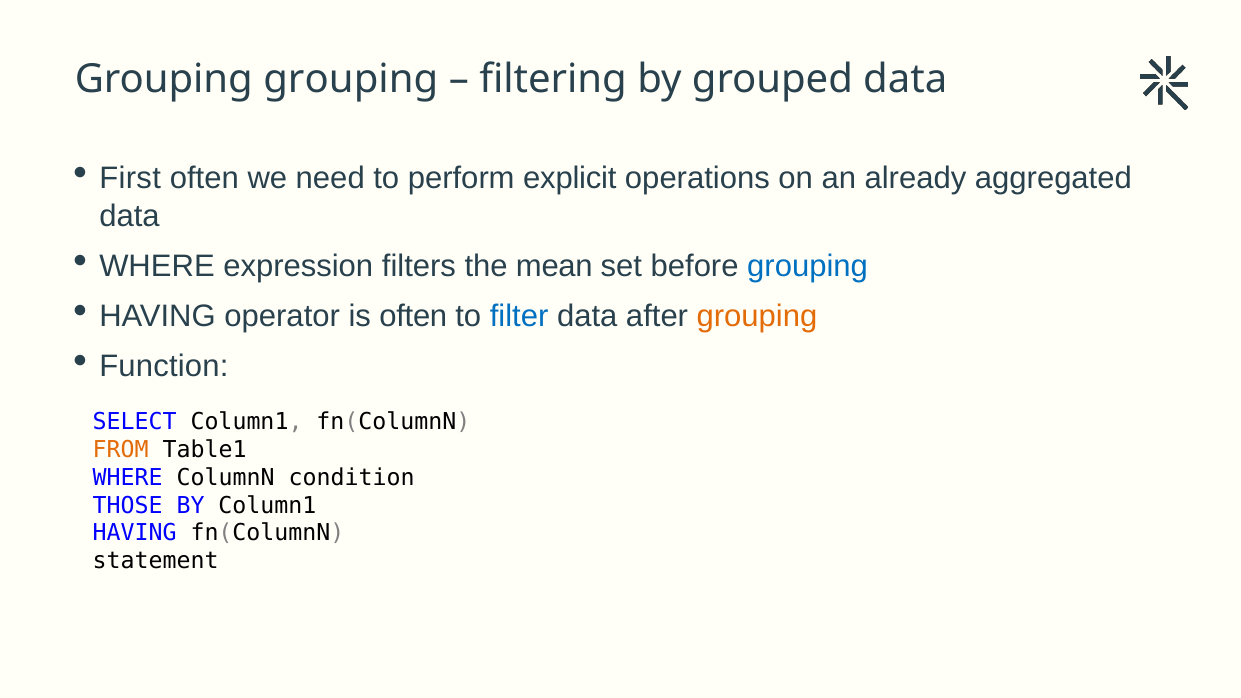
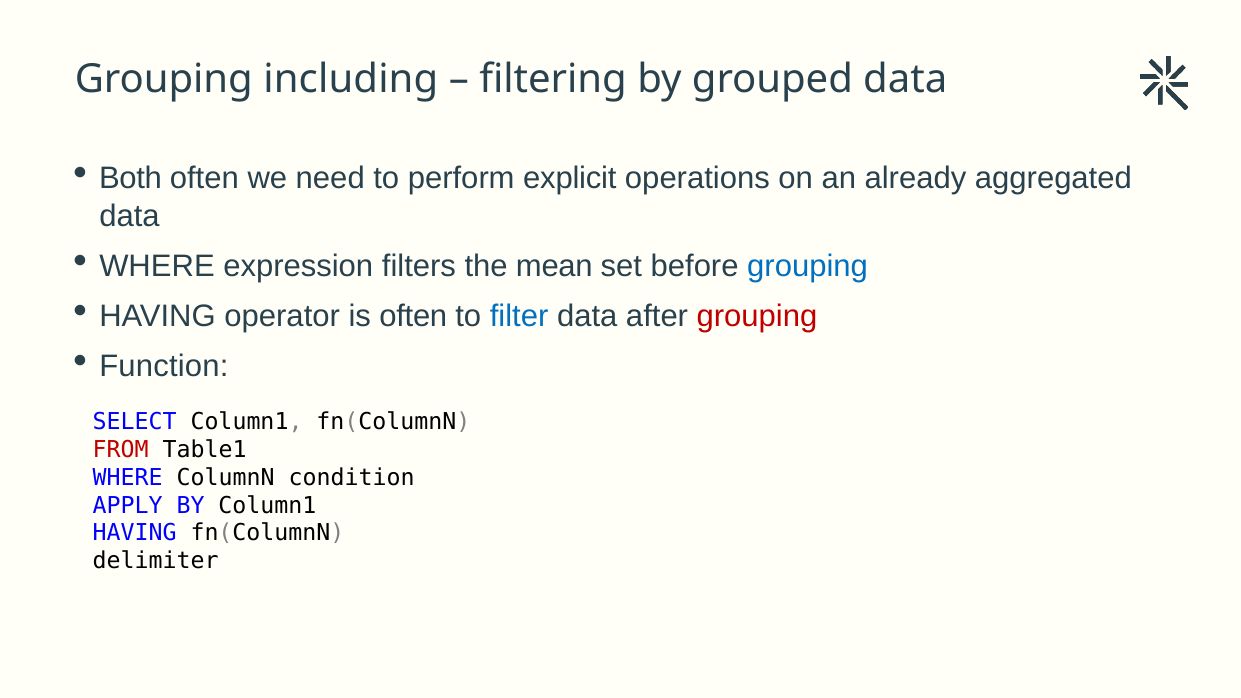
Grouping grouping: grouping -> including (351, 79)
First: First -> Both (130, 179)
grouping colour: orange -> red (757, 316)
FROM colour: orange -> red (121, 450)
THOSE: THOSE -> APPLY (128, 505)
statement: statement -> delimiter (156, 561)
